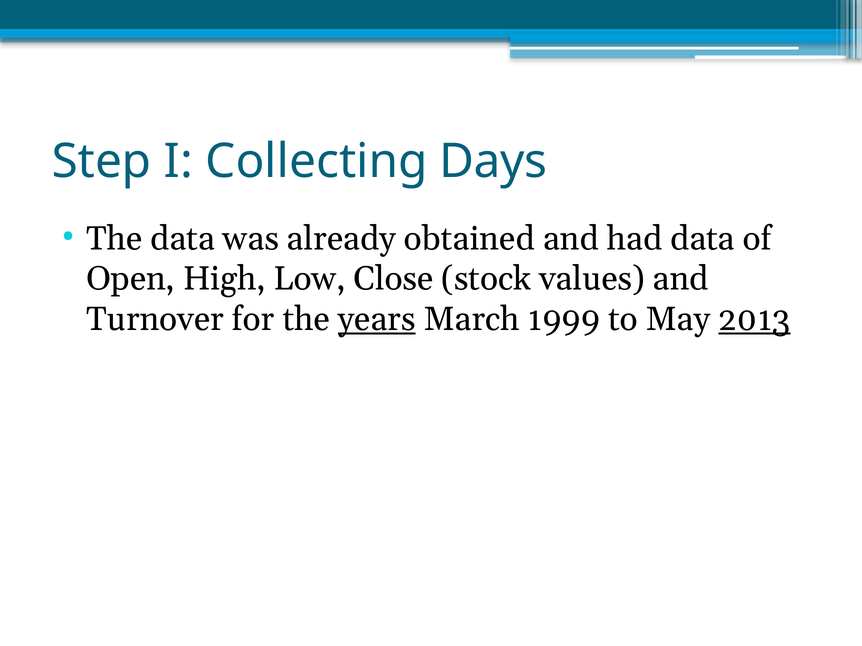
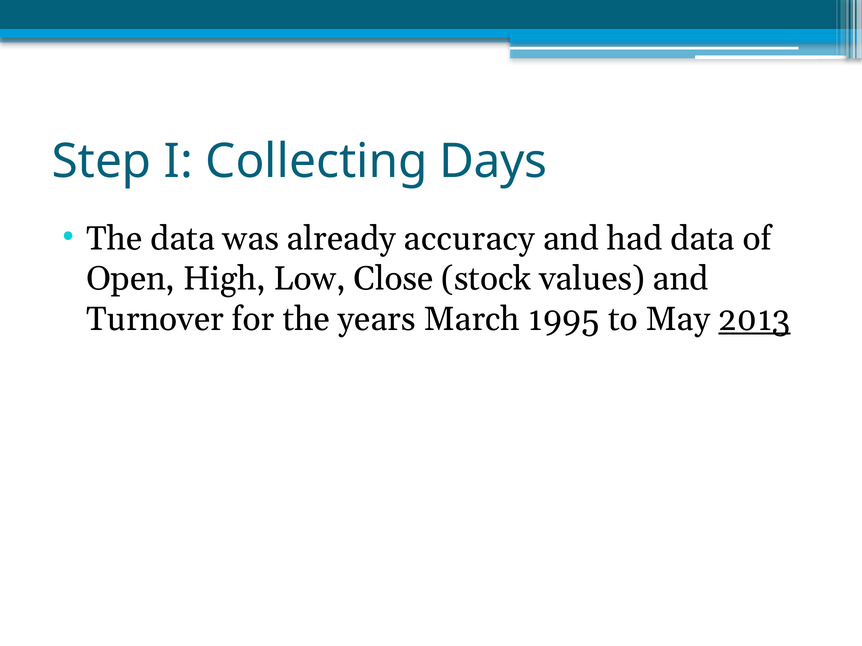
obtained: obtained -> accuracy (469, 239)
years underline: present -> none (377, 319)
1999: 1999 -> 1995 (564, 319)
